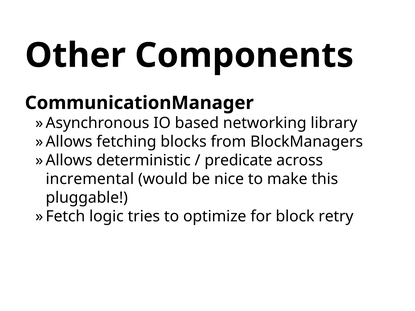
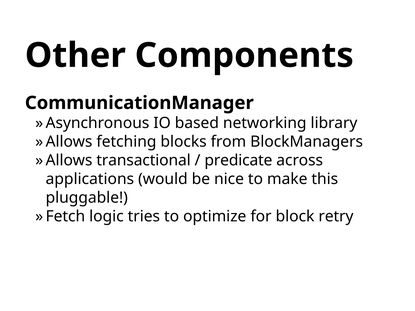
deterministic: deterministic -> transactional (144, 161)
incremental: incremental -> applications (90, 179)
